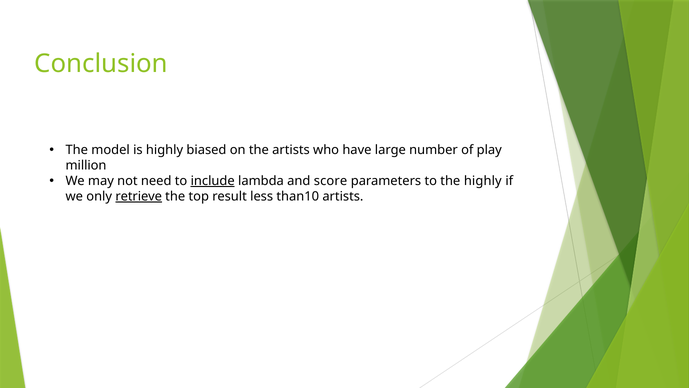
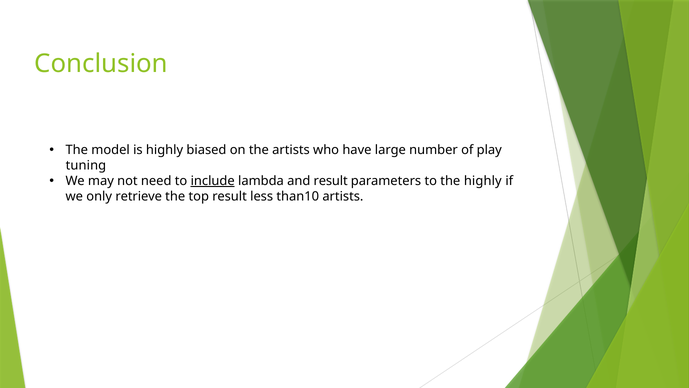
million: million -> tuning (86, 165)
and score: score -> result (331, 181)
retrieve underline: present -> none (139, 196)
